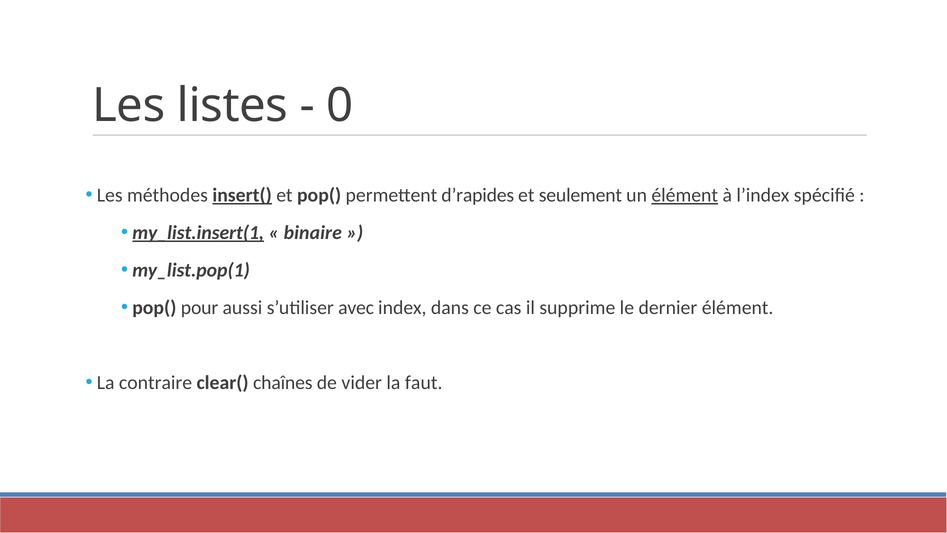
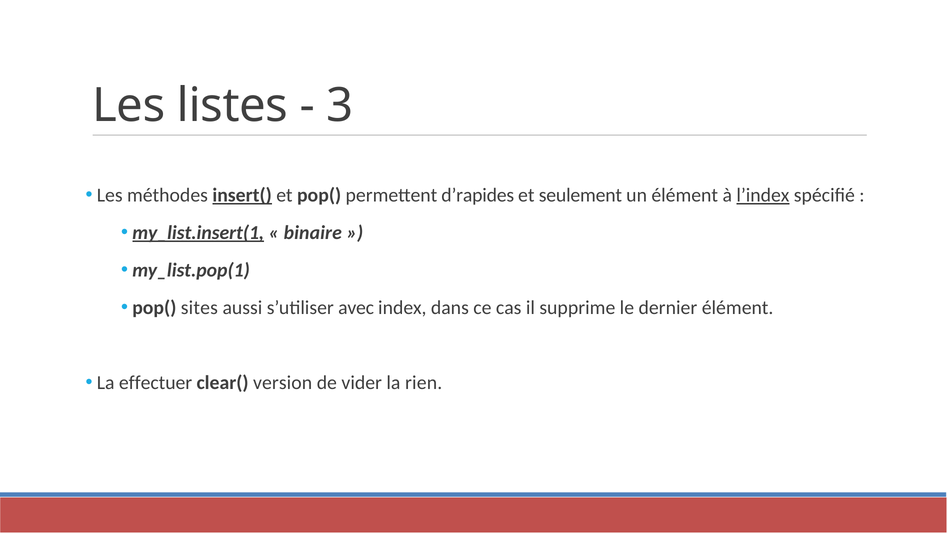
0: 0 -> 3 (340, 106)
élément underline: present -> none (685, 195)
l’index underline: none -> present (763, 195)
pour: pour -> sites (199, 308)
contraire: contraire -> effectuer (156, 383)
chaînes: chaînes -> version (283, 383)
faut: faut -> rien (424, 383)
